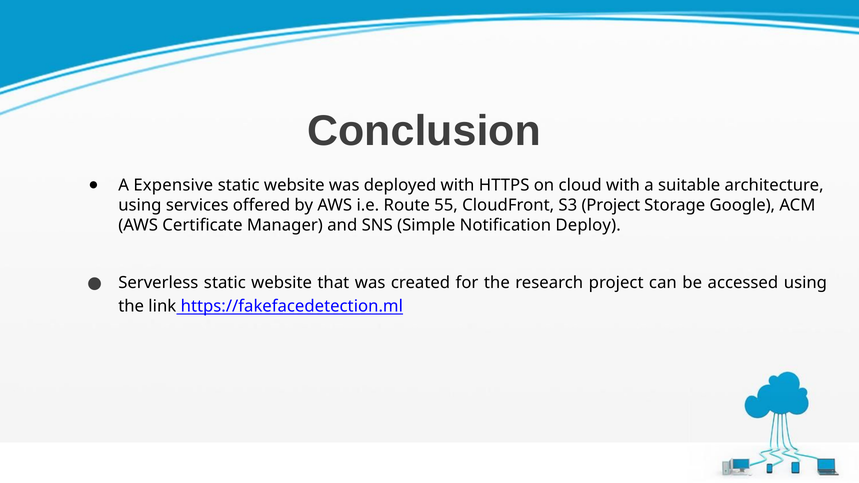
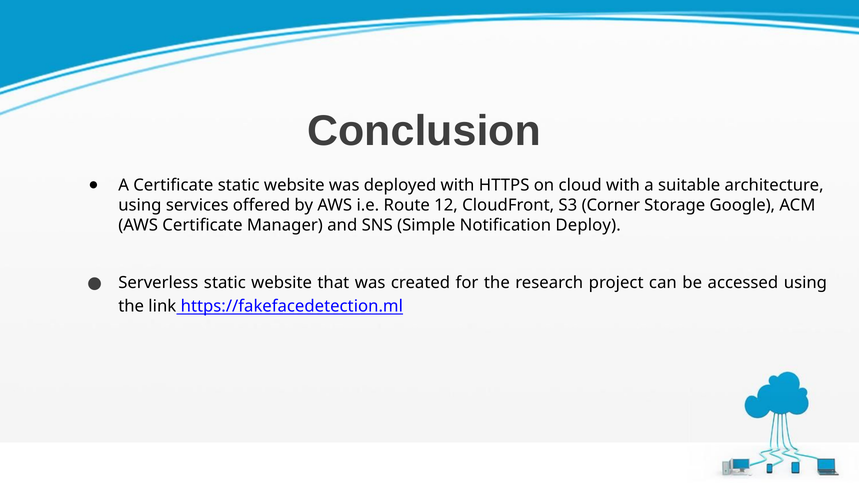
A Expensive: Expensive -> Certificate (173, 185)
55: 55 -> 12 (446, 205)
S3 Project: Project -> Corner (611, 205)
